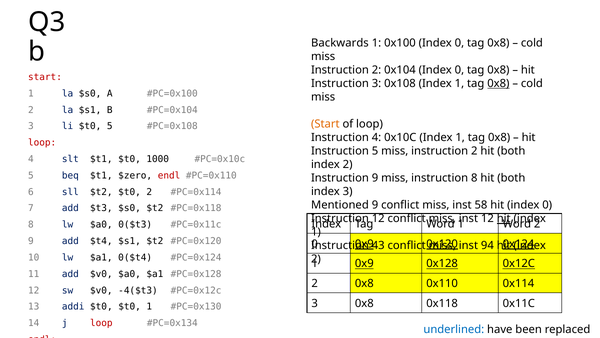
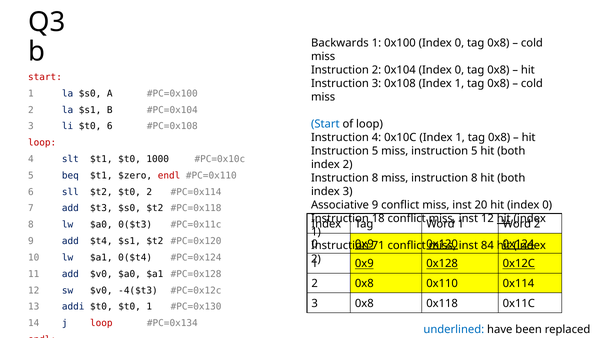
0x8 underline: present -> none (498, 83)
Start colour: orange -> blue (325, 124)
$t0 5: 5 -> 6 (110, 126)
5 miss instruction 2: 2 -> 5 (474, 151)
9: 9 -> 8 (375, 178)
Mentioned: Mentioned -> Associative (340, 205)
58: 58 -> 20 (481, 205)
12: 12 -> 18 (378, 218)
43: 43 -> 71 (378, 245)
94: 94 -> 84 (487, 245)
